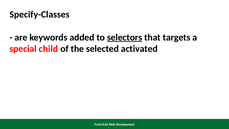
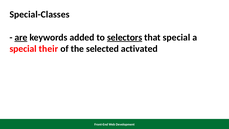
Specify-Classes: Specify-Classes -> Special-Classes (40, 14)
are underline: none -> present (21, 37)
that targets: targets -> special (176, 37)
child: child -> their (48, 49)
